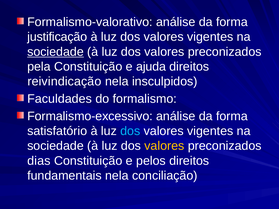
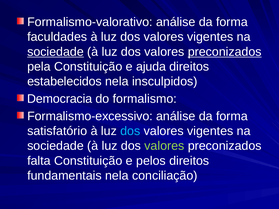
justificação: justificação -> faculdades (57, 37)
preconizados underline: none -> present (225, 52)
reivindicação: reivindicação -> estabelecidos (64, 82)
Faculdades: Faculdades -> Democracia (60, 99)
valores colour: yellow -> light green (164, 146)
dias: dias -> falta (39, 161)
